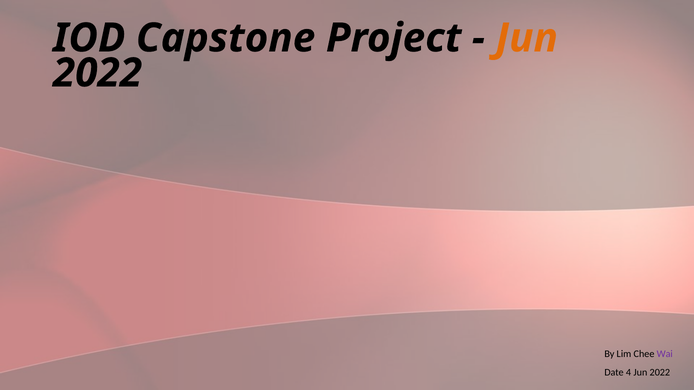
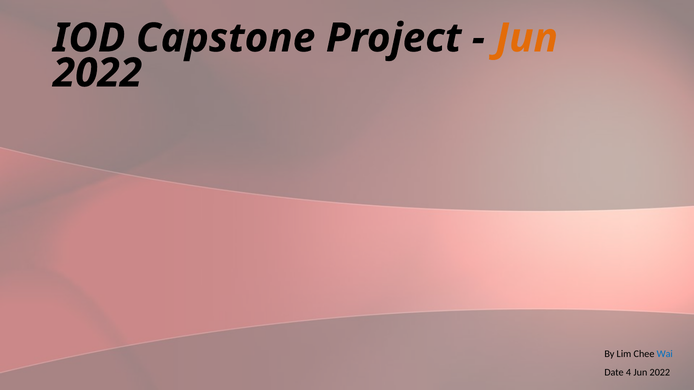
Wai colour: purple -> blue (665, 354)
